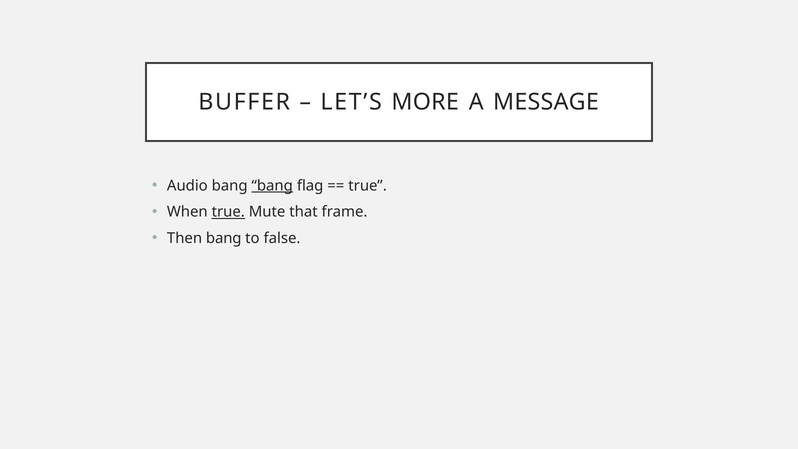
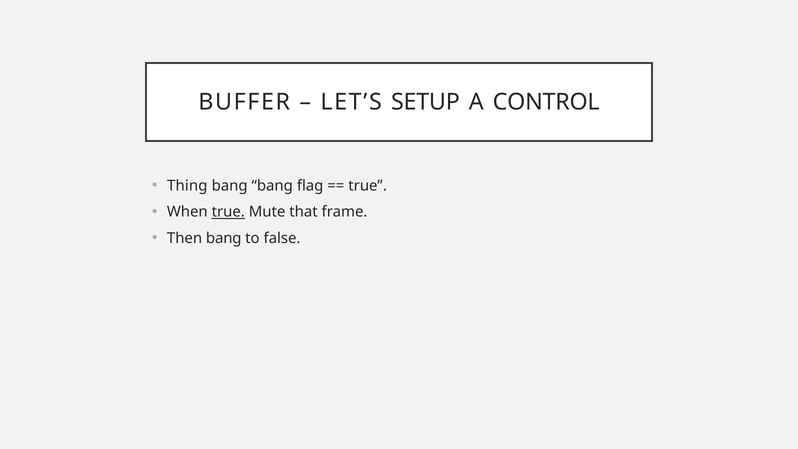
MORE: MORE -> SETUP (425, 102)
MESSAGE: MESSAGE -> CONTROL (546, 102)
Audio: Audio -> Thing (187, 186)
bang underline: present -> none (272, 186)
